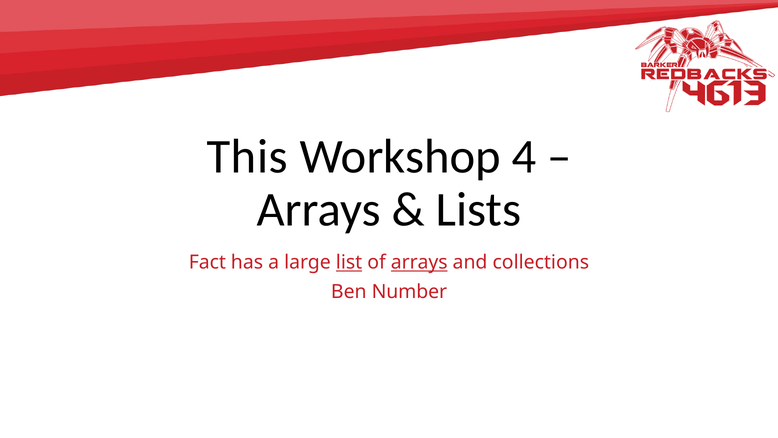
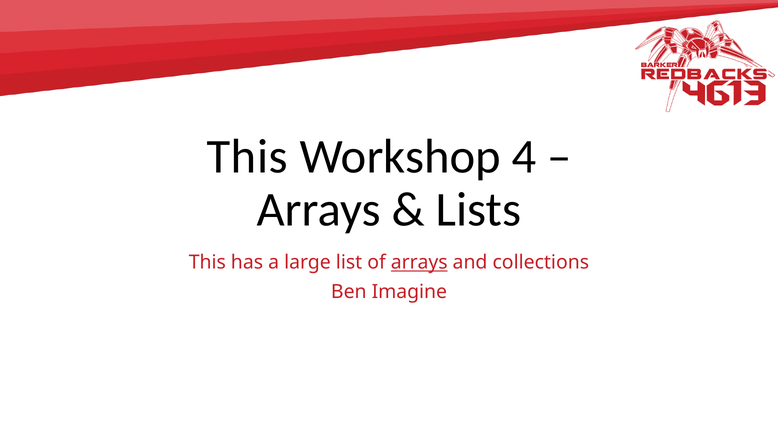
Fact: Fact -> This (207, 262)
list underline: present -> none (349, 262)
Number: Number -> Imagine (409, 291)
